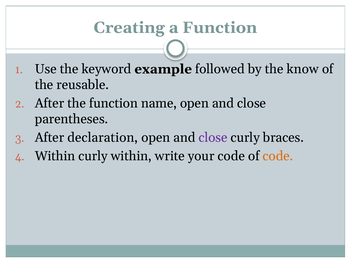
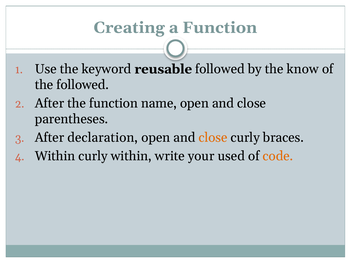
example: example -> reusable (163, 69)
the reusable: reusable -> followed (83, 85)
close colour: purple -> orange (213, 138)
your code: code -> used (231, 156)
